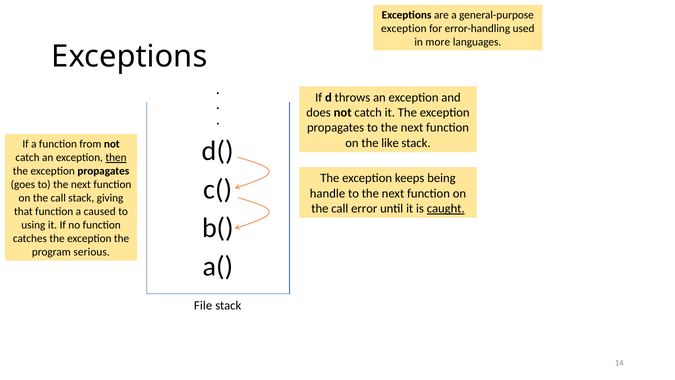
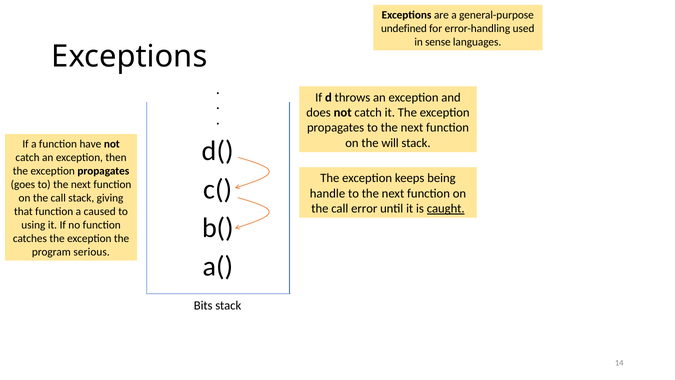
exception: exception -> undefined (404, 28)
more: more -> sense (438, 42)
like: like -> will (390, 143)
from: from -> have (90, 144)
then underline: present -> none (116, 157)
File: File -> Bits (203, 305)
